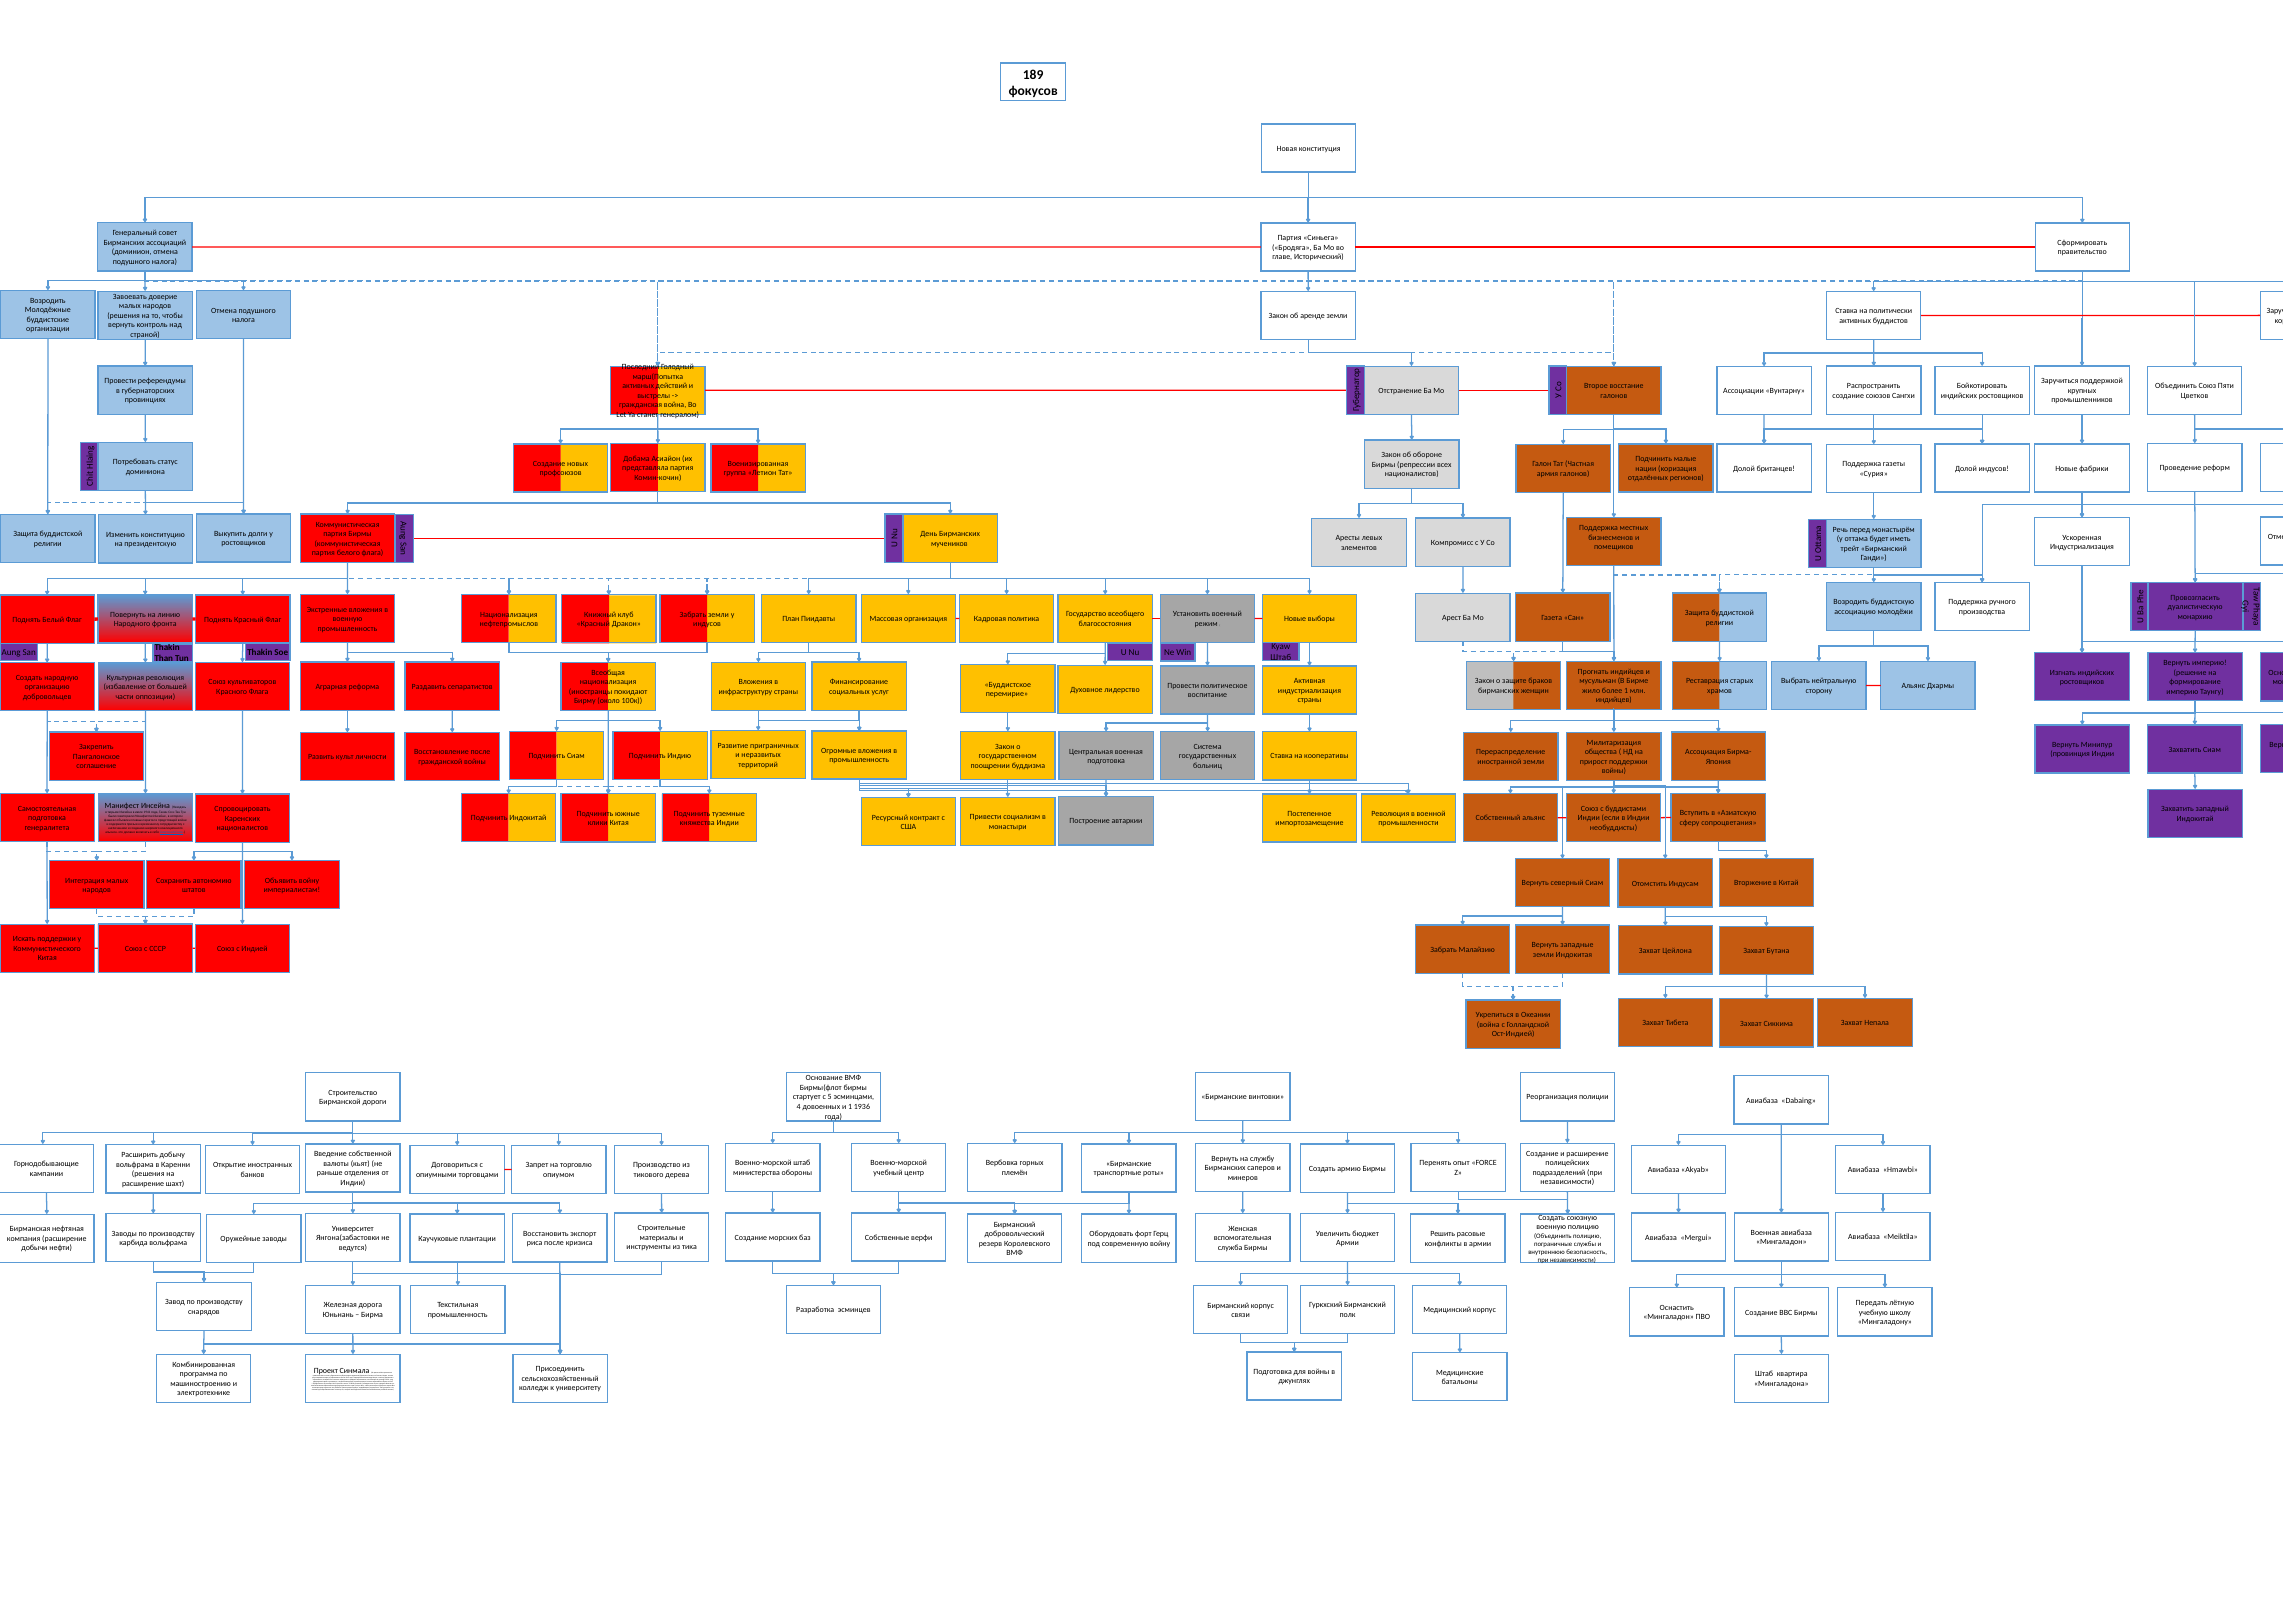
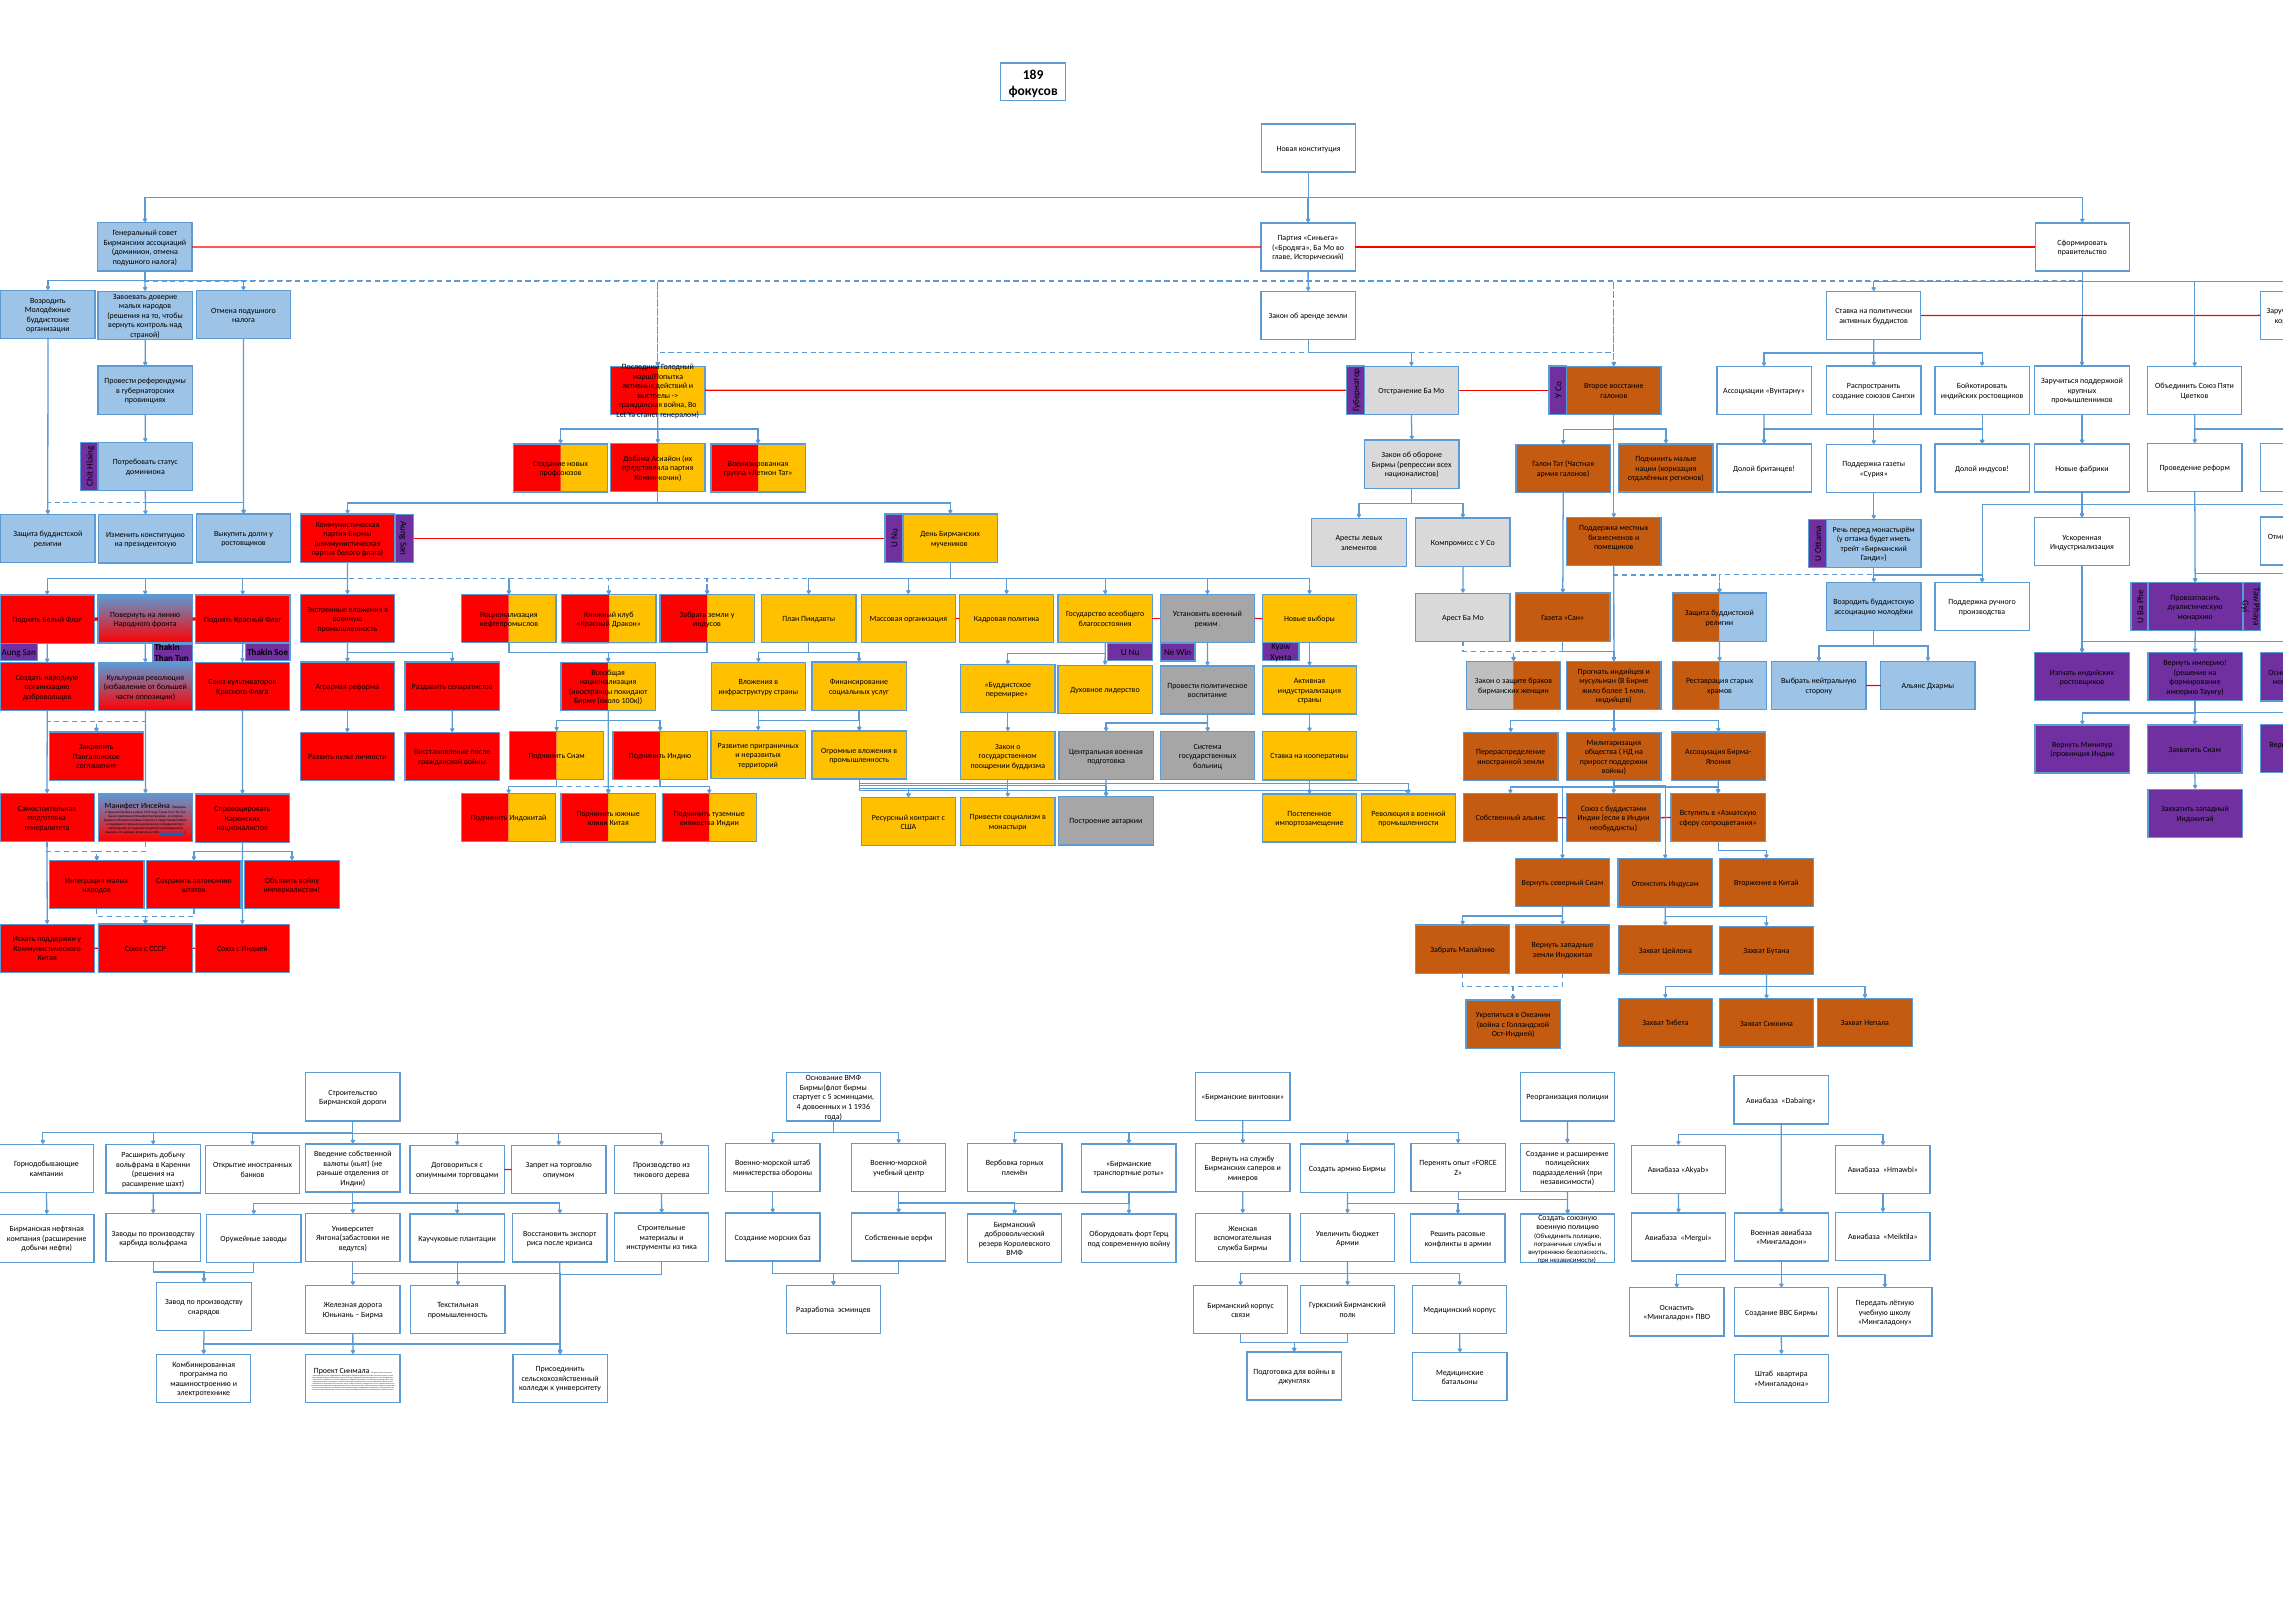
Штаб: Штаб -> Хунта (1281, 657)
